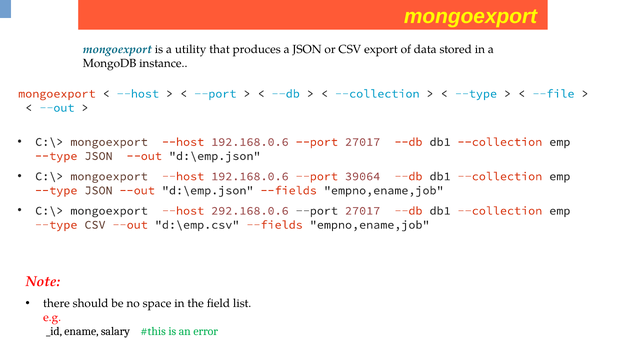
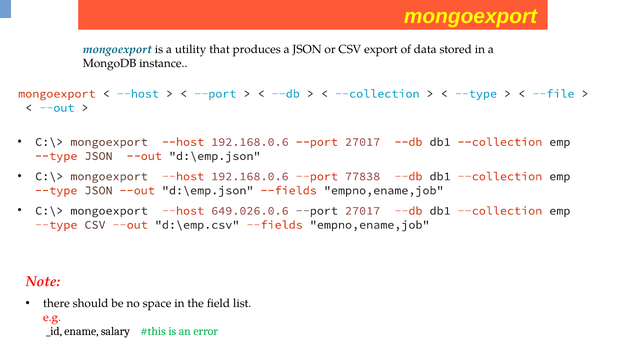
39064: 39064 -> 77838 (363, 176)
292.168.0.6: 292.168.0.6 -> 649.026.0.6 (250, 211)
